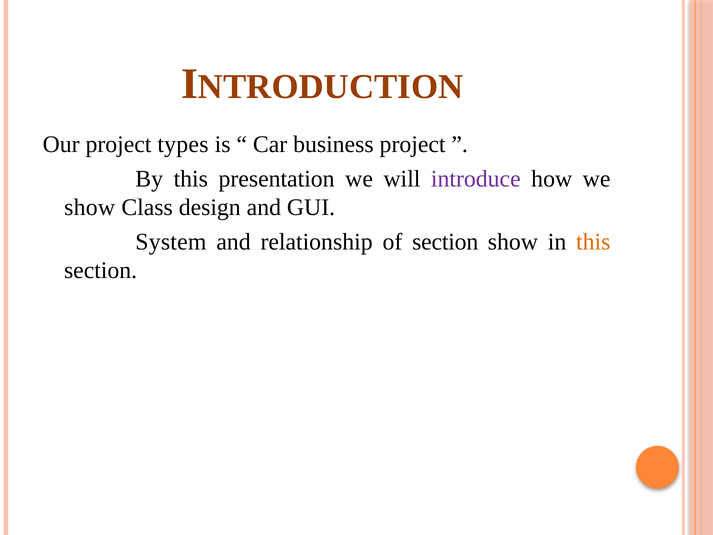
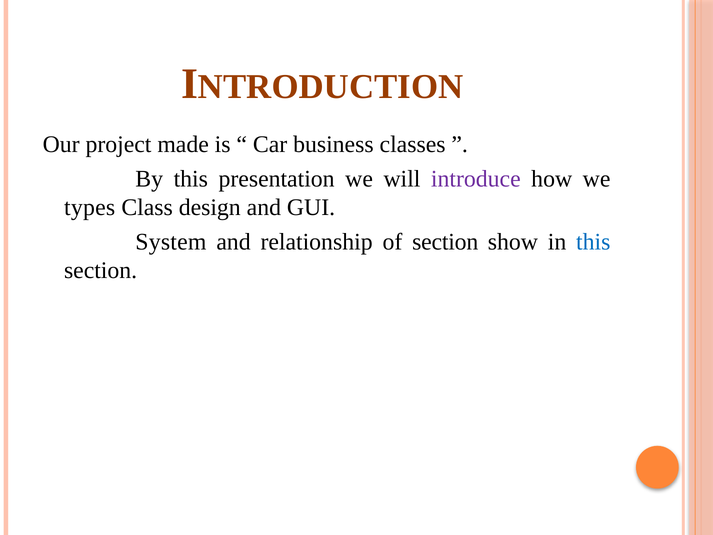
types: types -> made (183, 144)
business project: project -> classes (413, 144)
show: show -> types (90, 207)
this colour: orange -> blue (593, 242)
